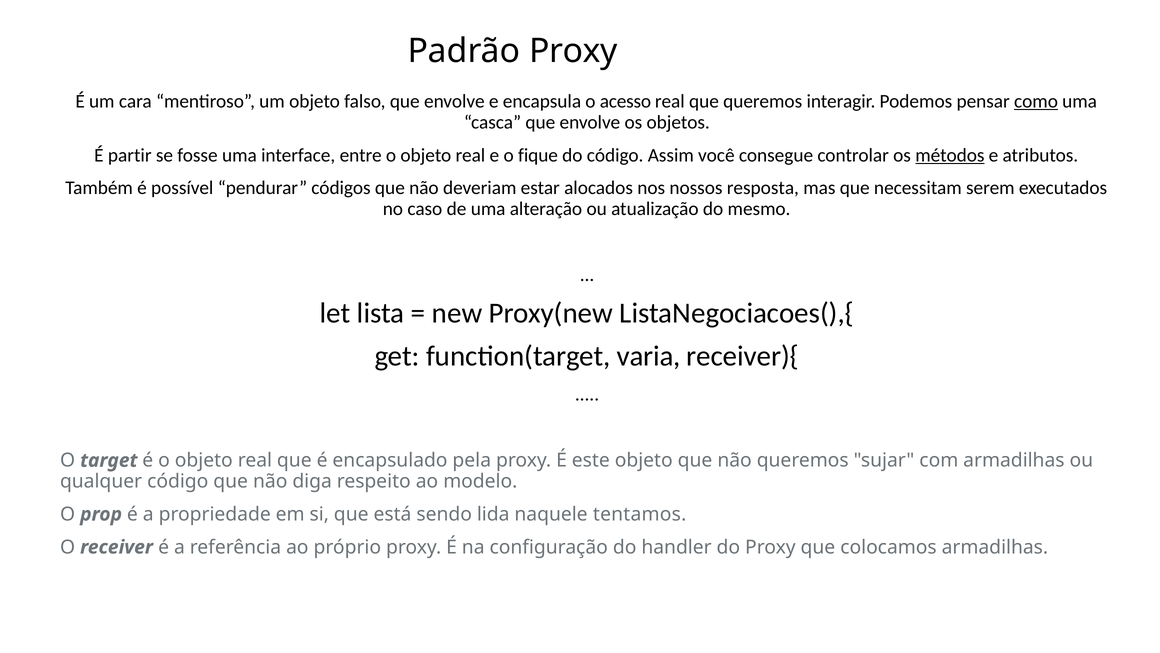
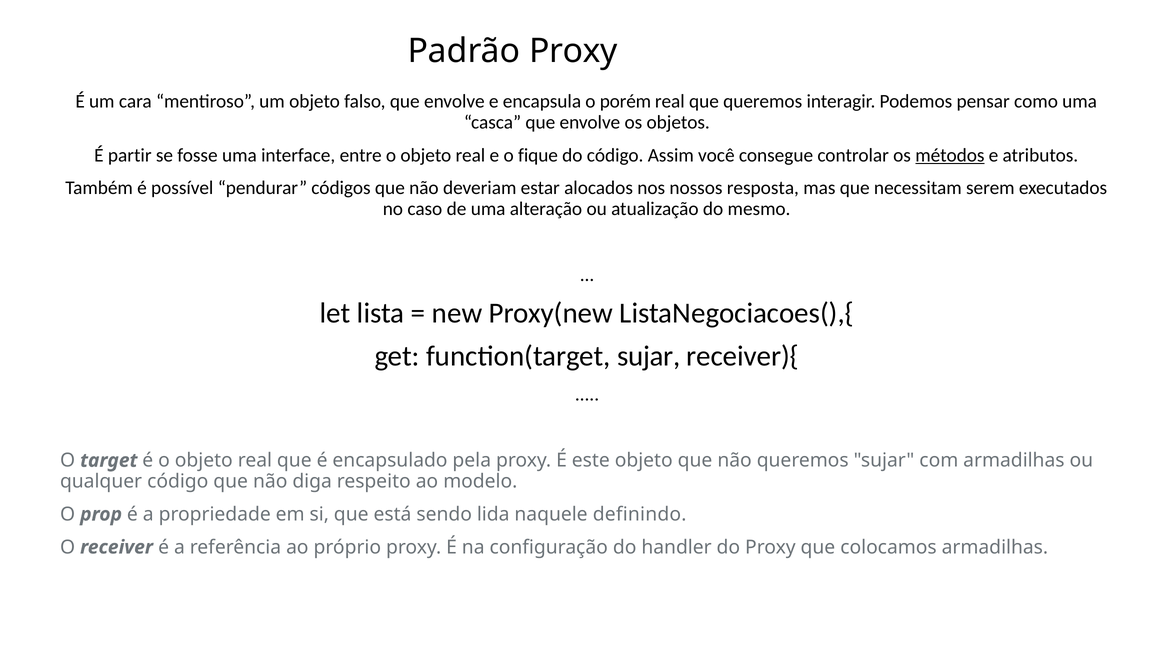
acesso: acesso -> porém (625, 101)
como underline: present -> none (1036, 101)
function(target varia: varia -> sujar (649, 356)
tentamos: tentamos -> definindo (640, 514)
